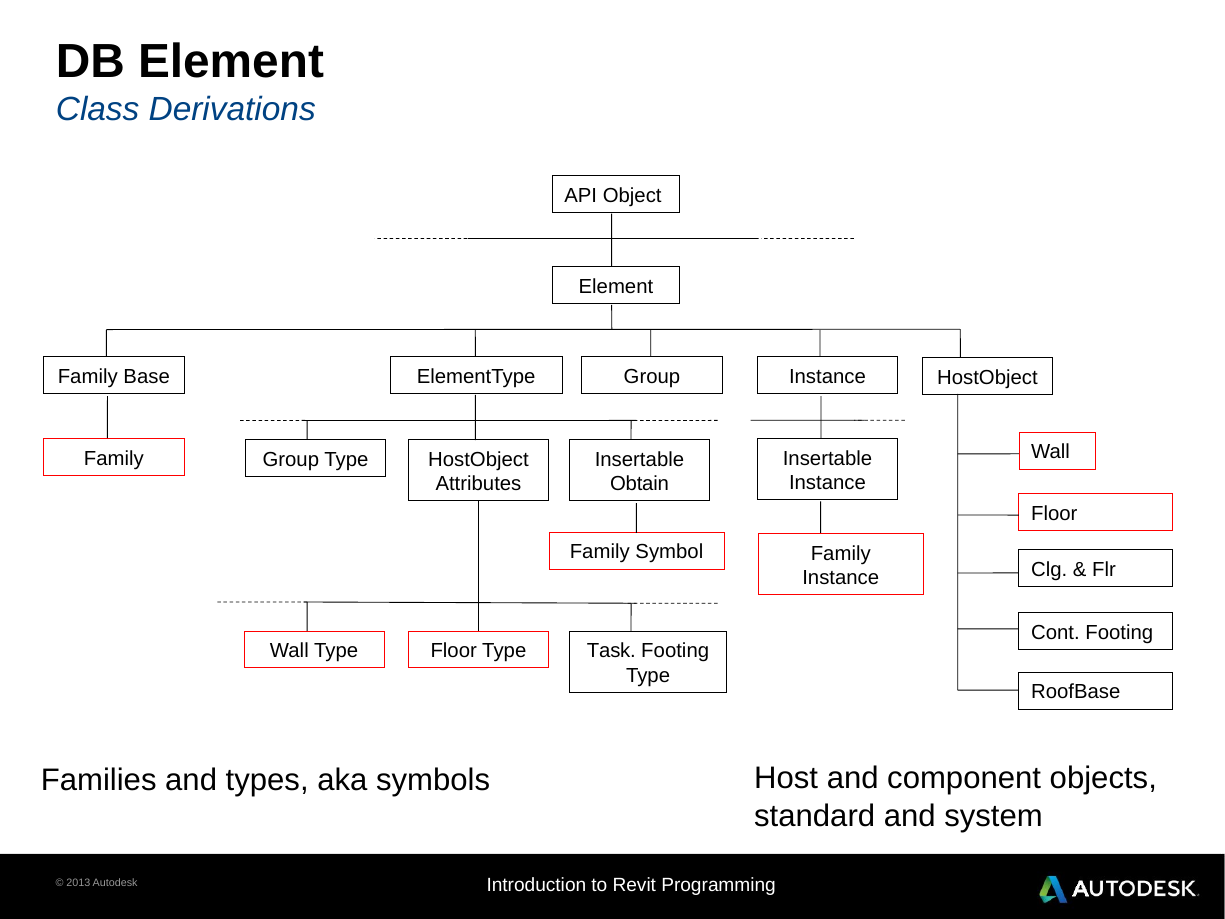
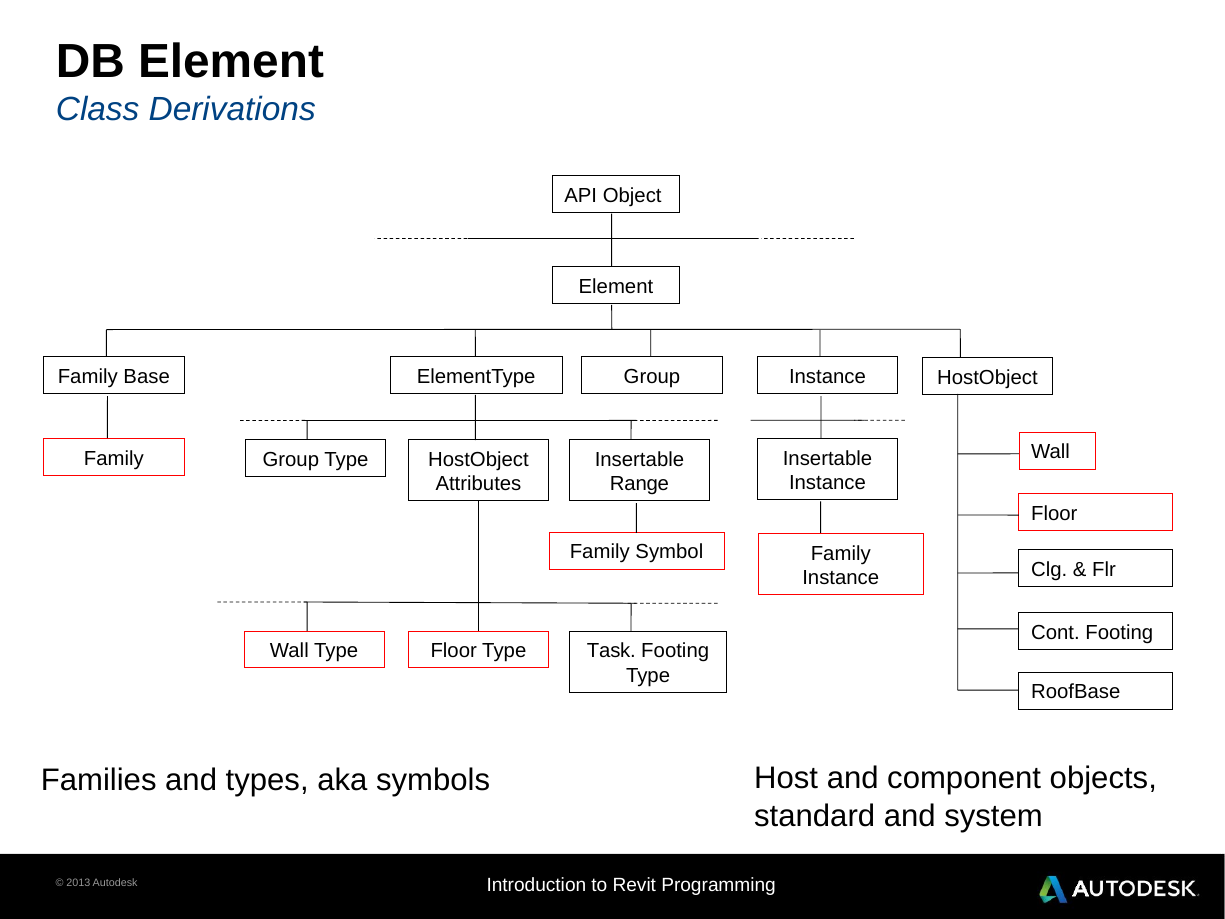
Obtain: Obtain -> Range (640, 484)
